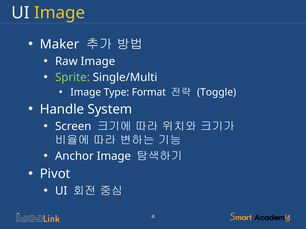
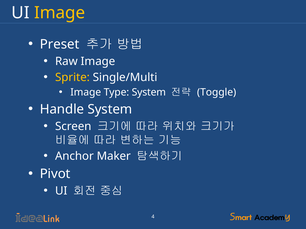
Maker: Maker -> Preset (60, 44)
Sprite colour: light green -> yellow (72, 78)
Type Format: Format -> System (149, 93)
Anchor Image: Image -> Maker (114, 157)
